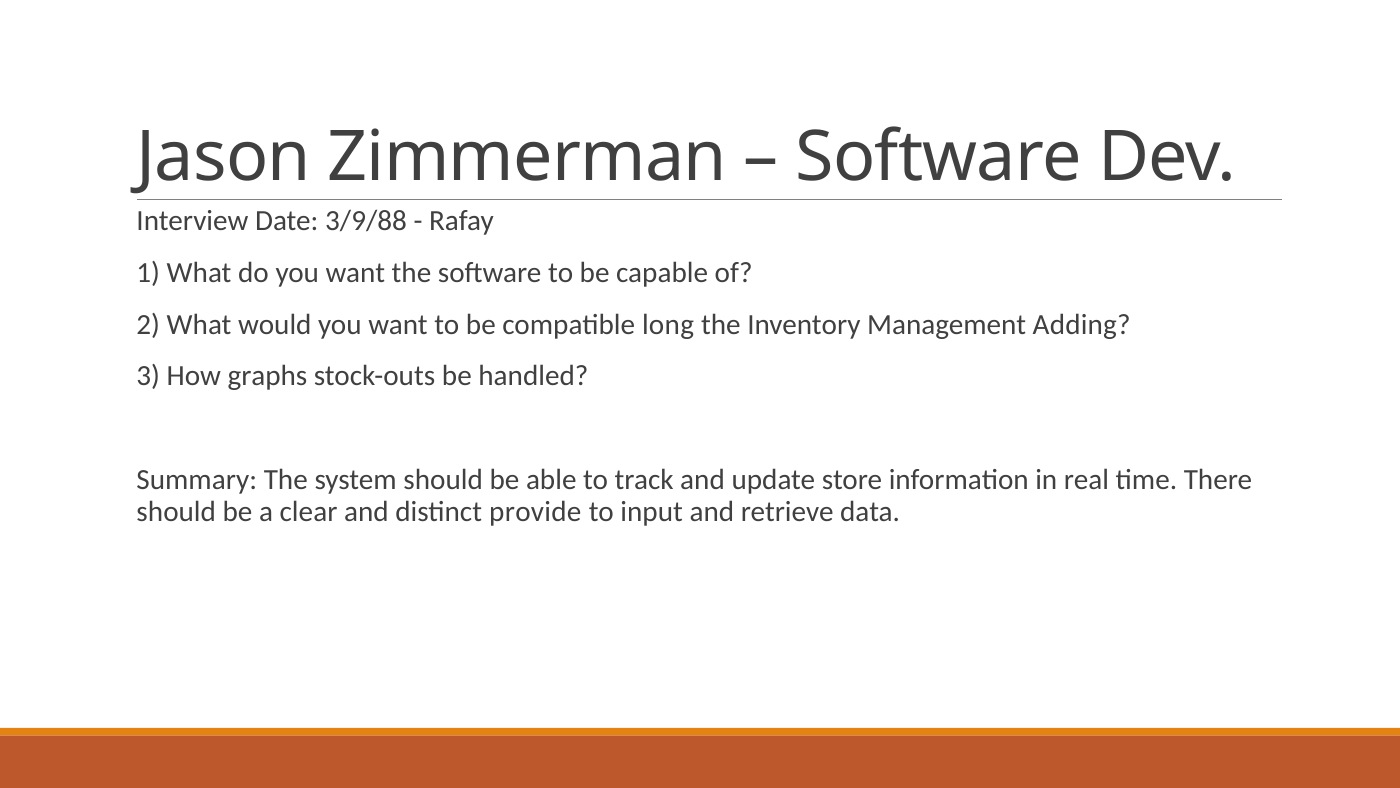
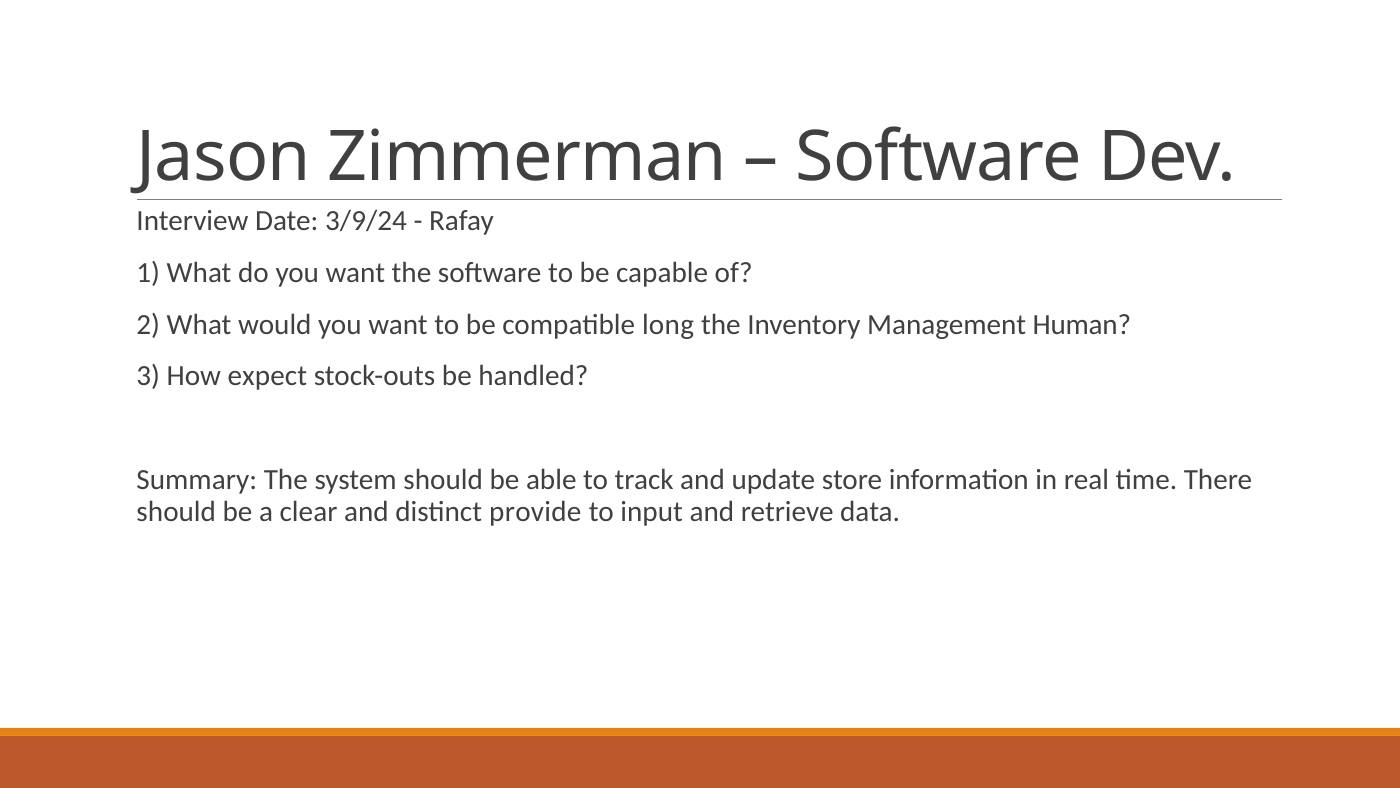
3/9/88: 3/9/88 -> 3/9/24 (366, 220)
Adding: Adding -> Human (1082, 324)
graphs: graphs -> expect (267, 376)
